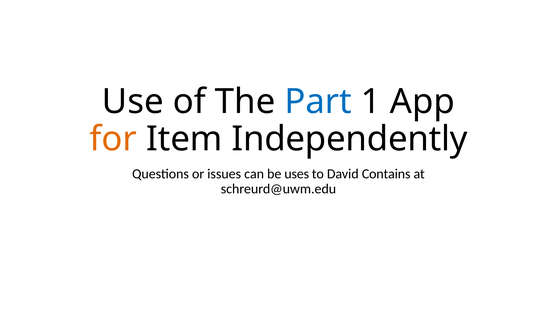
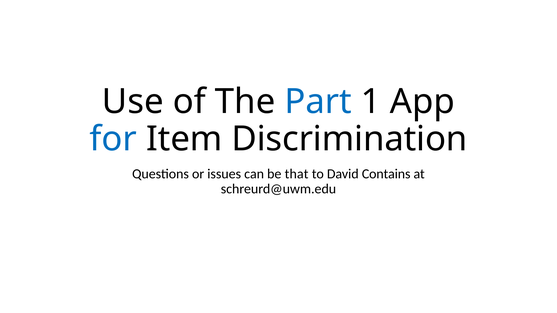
for colour: orange -> blue (113, 139)
Independently: Independently -> Discrimination (350, 139)
uses: uses -> that (297, 174)
